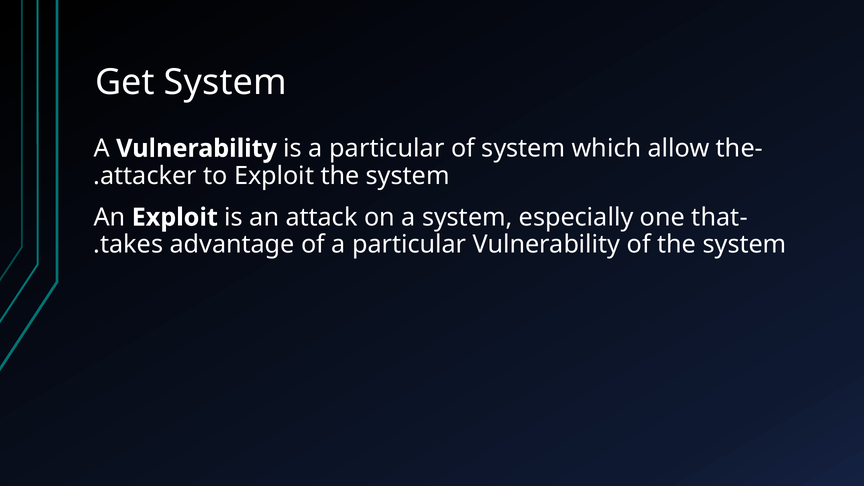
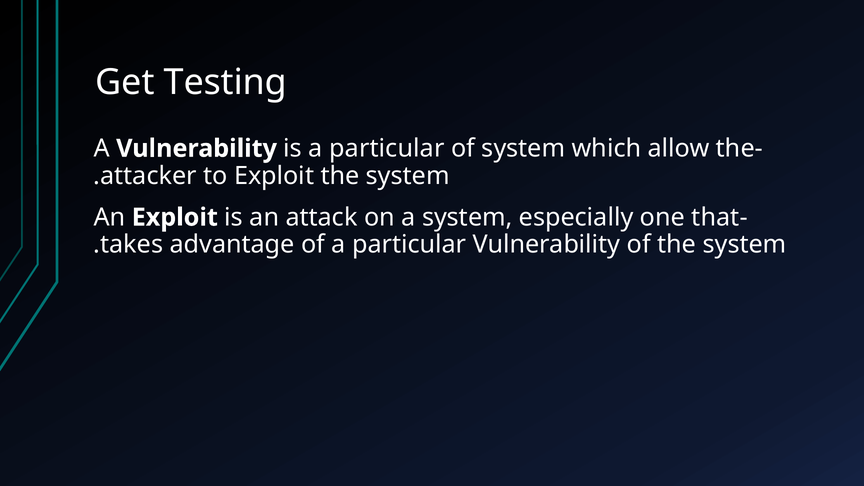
Get System: System -> Testing (225, 82)
